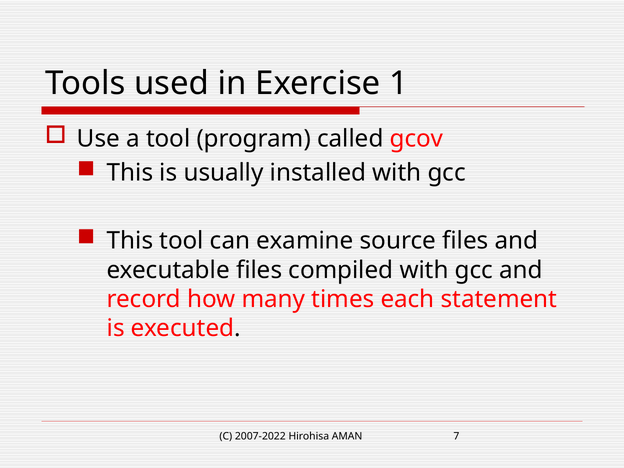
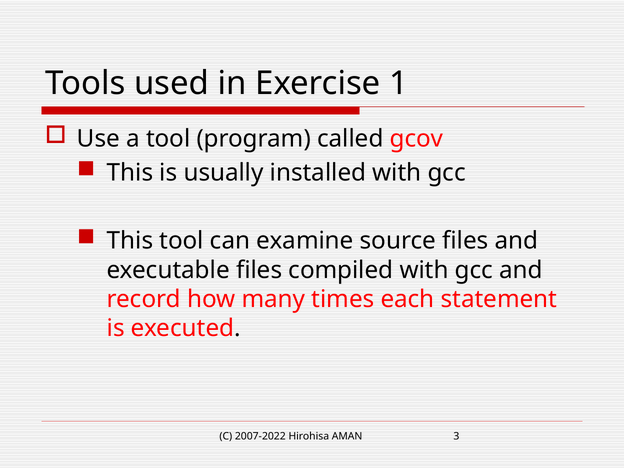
7: 7 -> 3 (456, 436)
